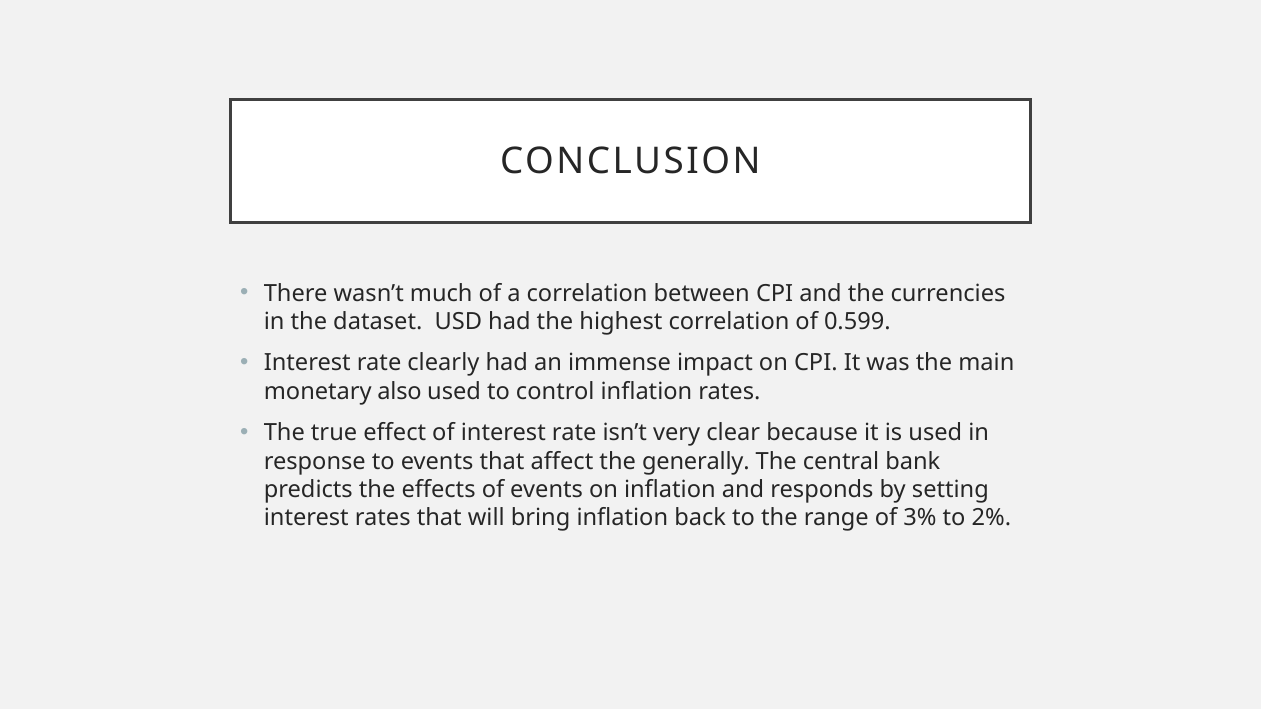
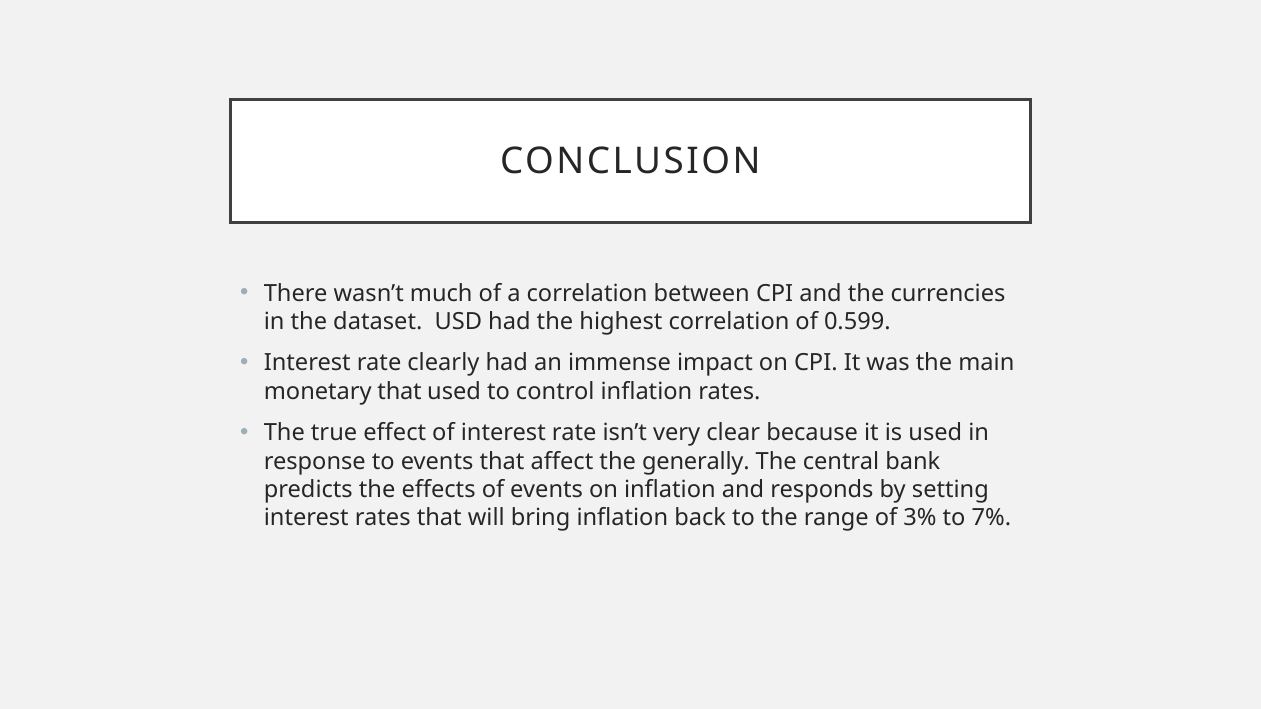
monetary also: also -> that (400, 392)
2%: 2% -> 7% (991, 518)
